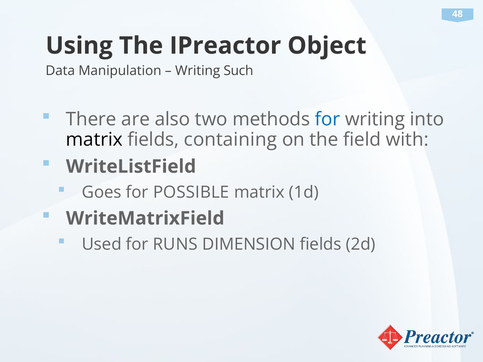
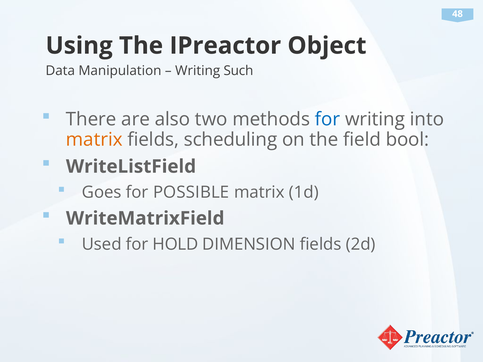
matrix colour: black -> orange (94, 140)
containing: containing -> scheduling (231, 140)
with: with -> bool (407, 140)
RUNS: RUNS -> HOLD (175, 244)
